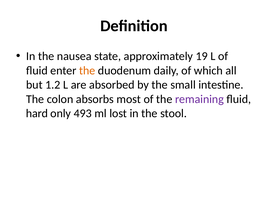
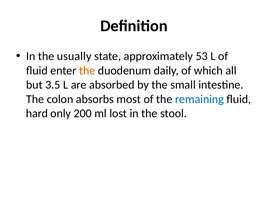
nausea: nausea -> usually (74, 56)
19: 19 -> 53 (202, 56)
1.2: 1.2 -> 3.5 (53, 85)
remaining colour: purple -> blue (199, 99)
493: 493 -> 200 (83, 113)
